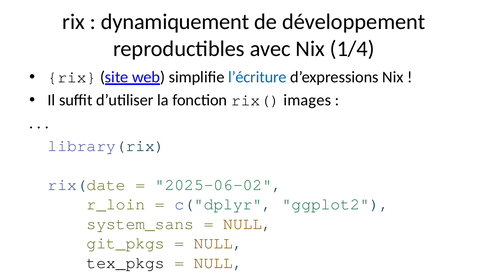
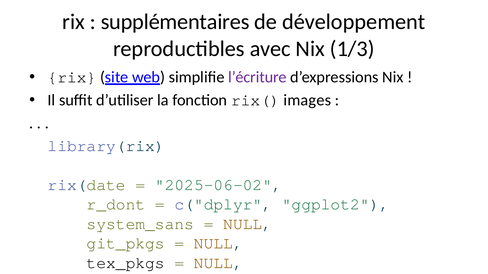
dynamiquement: dynamiquement -> supplémentaires (175, 22)
1/4: 1/4 -> 1/3 (352, 49)
l’écriture colour: blue -> purple (257, 77)
r_loin: r_loin -> r_dont (116, 205)
